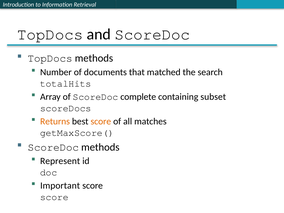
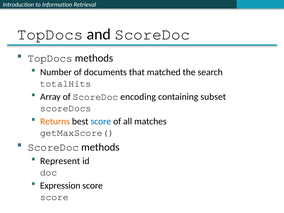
complete: complete -> encoding (138, 97)
score colour: orange -> blue (101, 121)
Important: Important -> Expression (60, 186)
